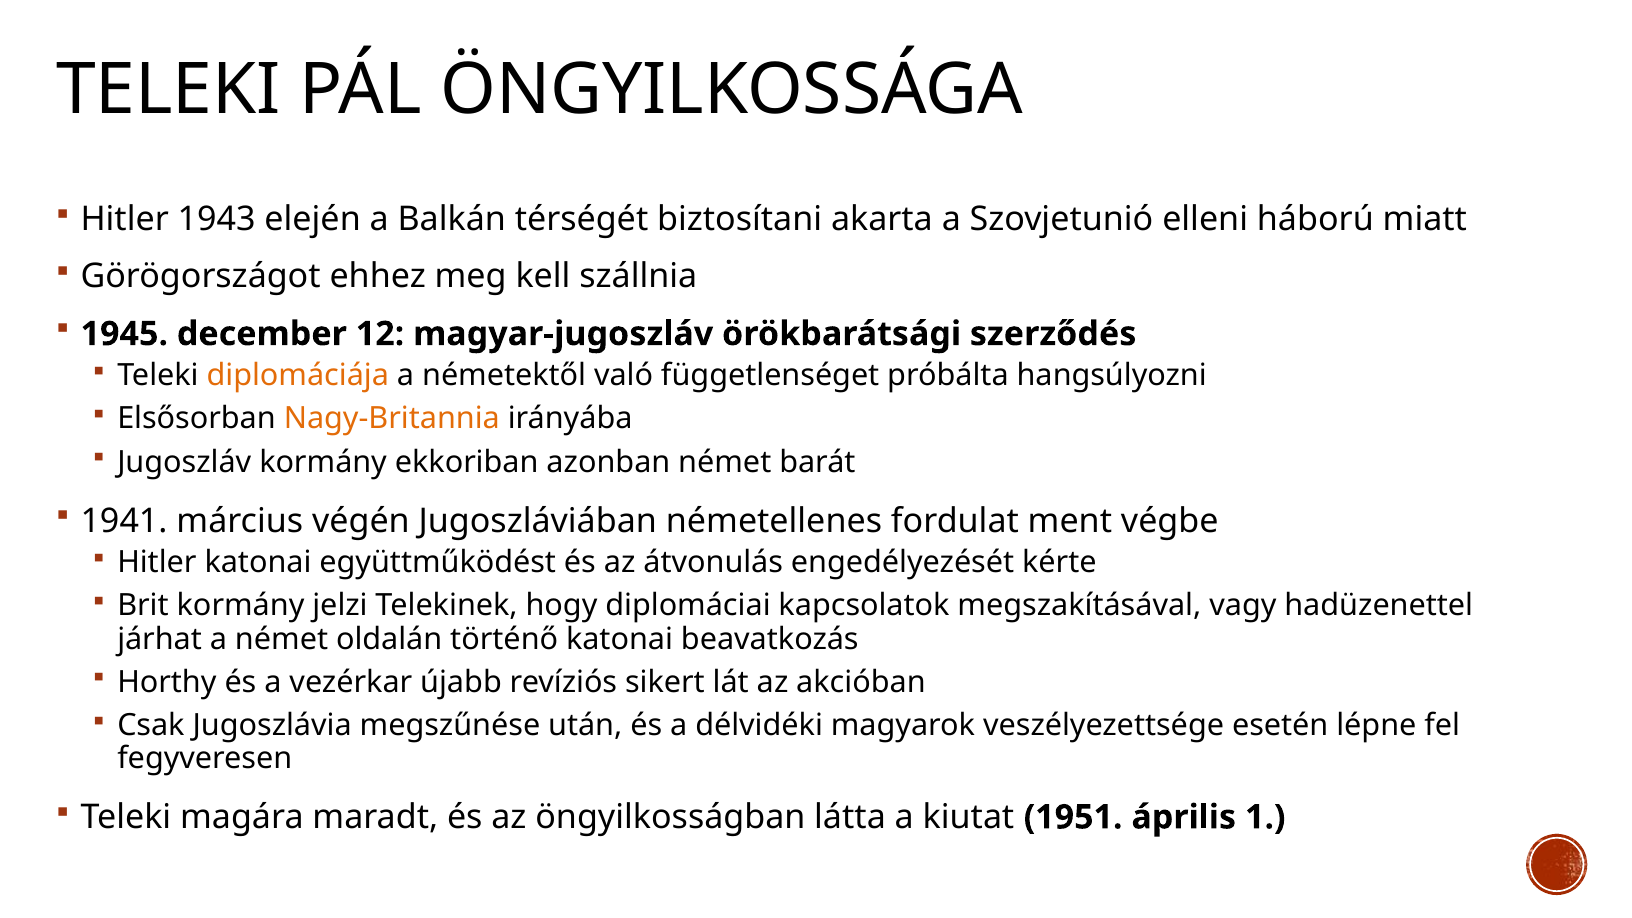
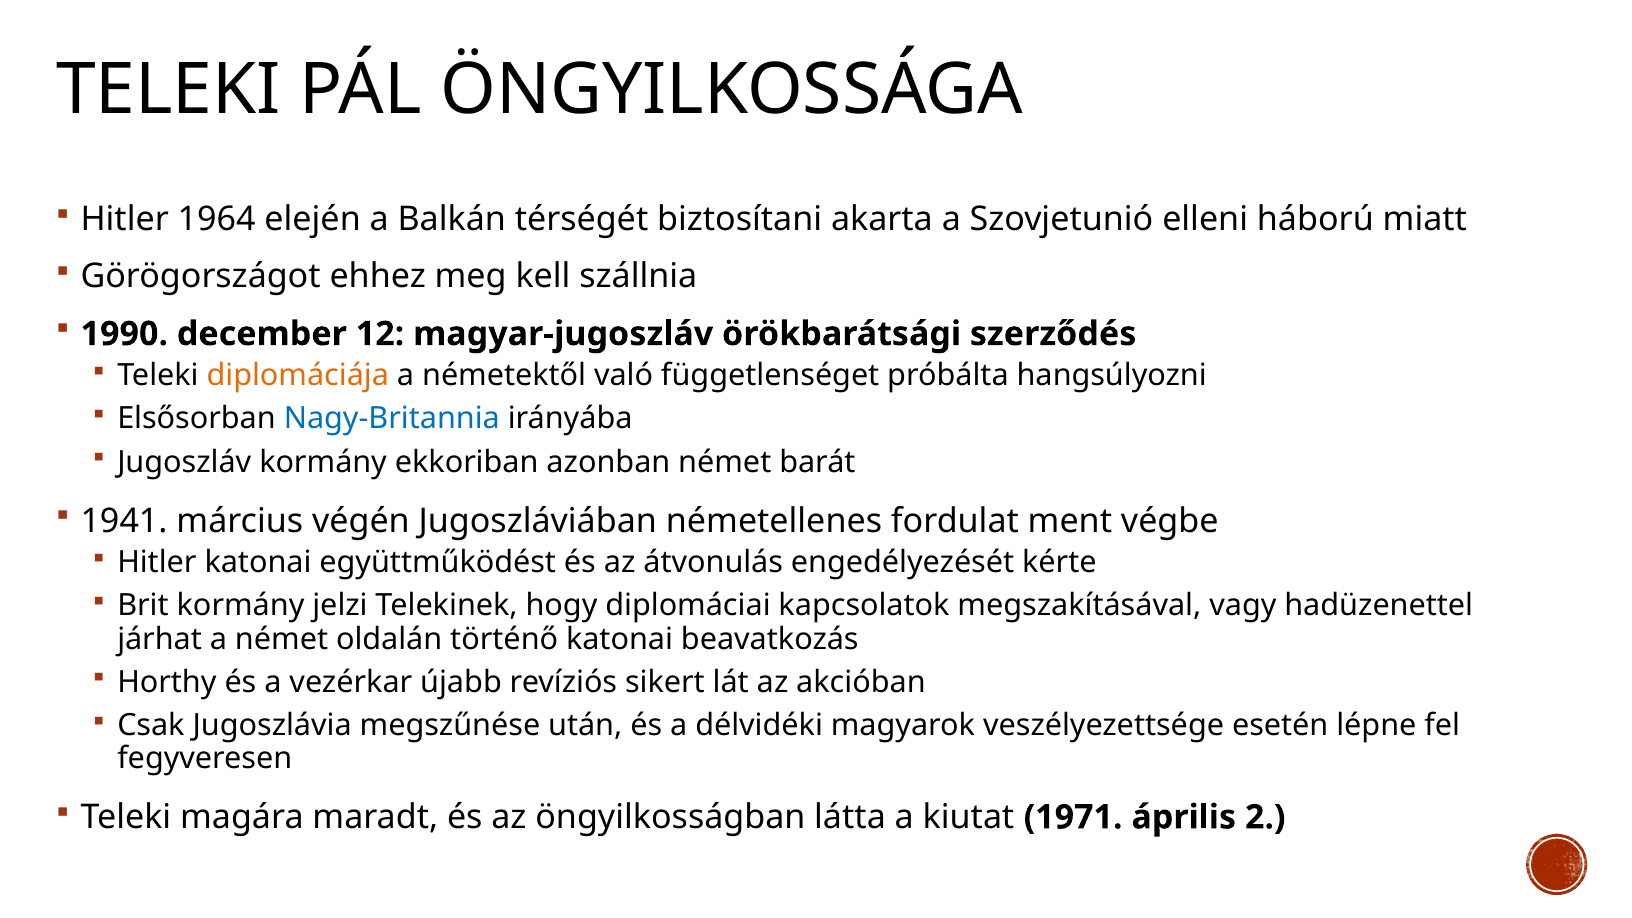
1943: 1943 -> 1964 (217, 220)
1945: 1945 -> 1990 (124, 334)
Nagy-Britannia colour: orange -> blue (392, 419)
1951: 1951 -> 1971 (1073, 817)
1: 1 -> 2 (1265, 817)
